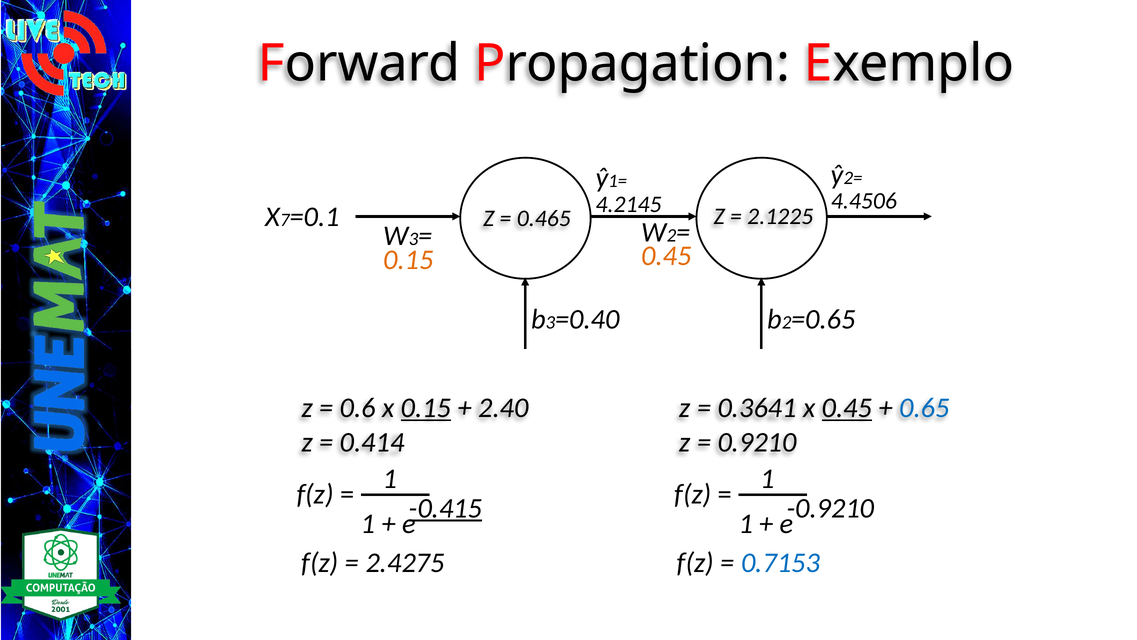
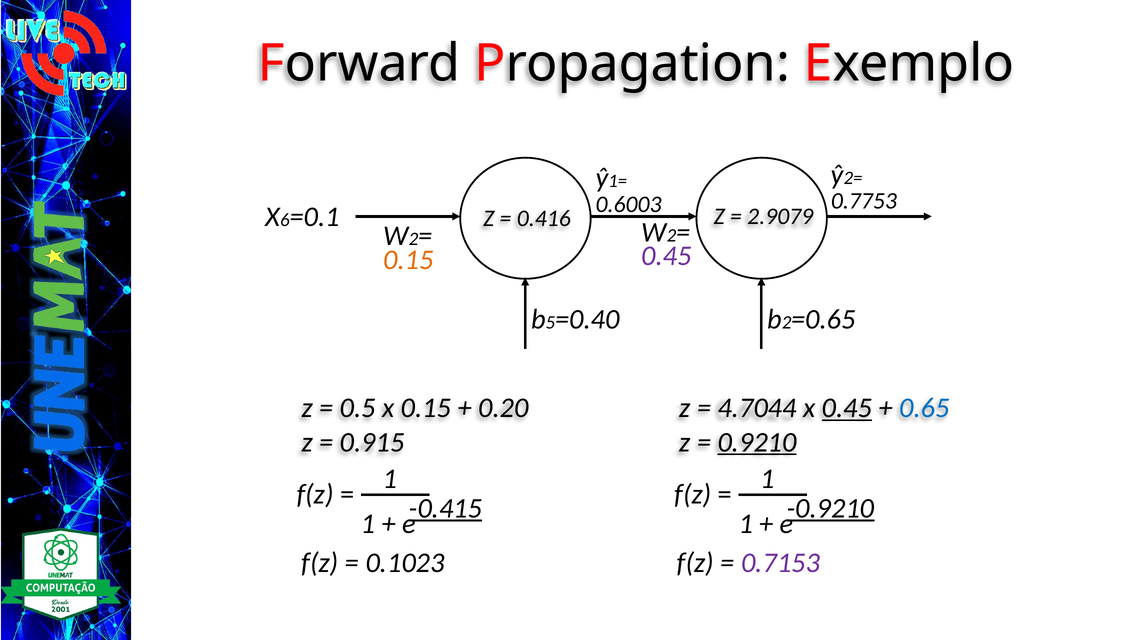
4.4506: 4.4506 -> 0.7753 (864, 201)
4.2145: 4.2145 -> 0.6003 (629, 204)
7: 7 -> 6 (285, 220)
0.465: 0.465 -> 0.416 (544, 218)
2.1225: 2.1225 -> 2.9079 (780, 216)
3: 3 -> 2 (414, 239)
0.45 colour: orange -> purple (667, 256)
3: 3 -> 5 (550, 322)
0.6: 0.6 -> 0.5 (358, 408)
0.15 underline: present -> none (426, 408)
2.40: 2.40 -> 0.20 (503, 408)
0.3641: 0.3641 -> 4.7044 (757, 408)
0.414: 0.414 -> 0.915 (372, 442)
0.9210 underline: none -> present (757, 442)
-0.9210 underline: none -> present (830, 508)
2.4275: 2.4275 -> 0.1023 (405, 562)
0.7153 colour: blue -> purple (781, 562)
